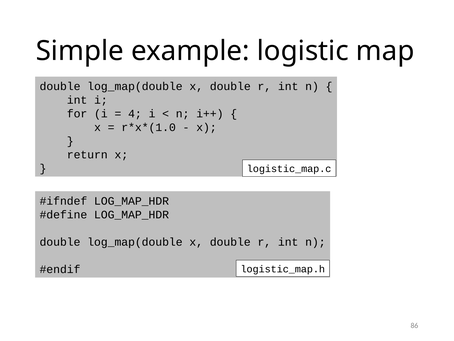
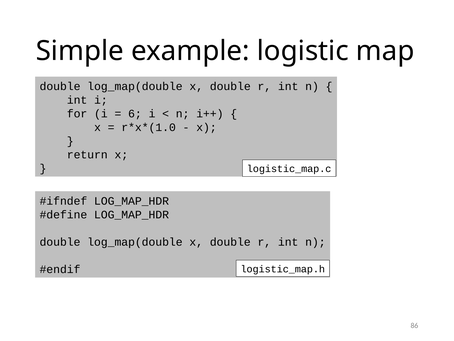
4: 4 -> 6 (135, 114)
